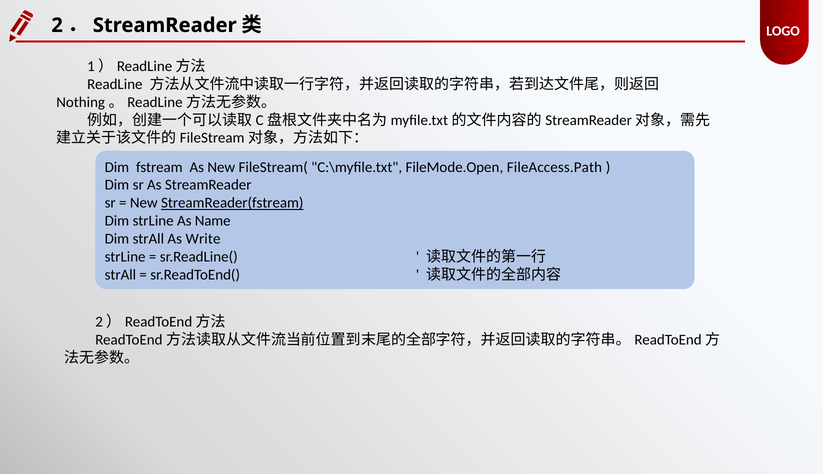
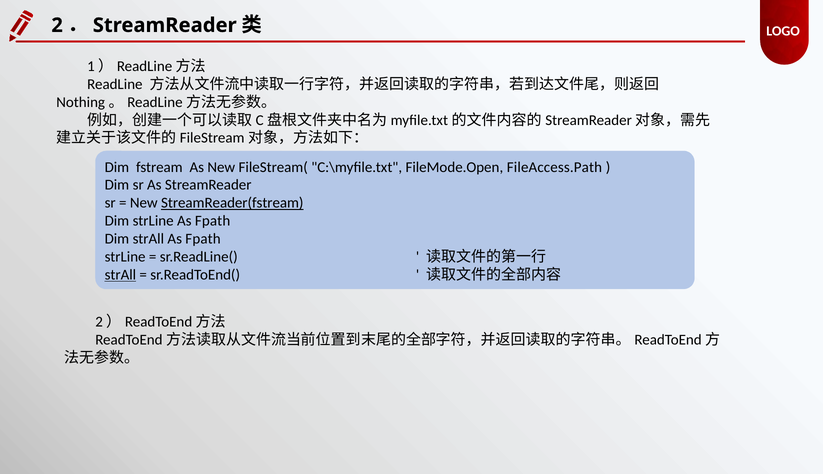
strLine As Name: Name -> Fpath (213, 221)
strAll As Write: Write -> Fpath (203, 239)
strAll underline: none -> present (120, 275)
